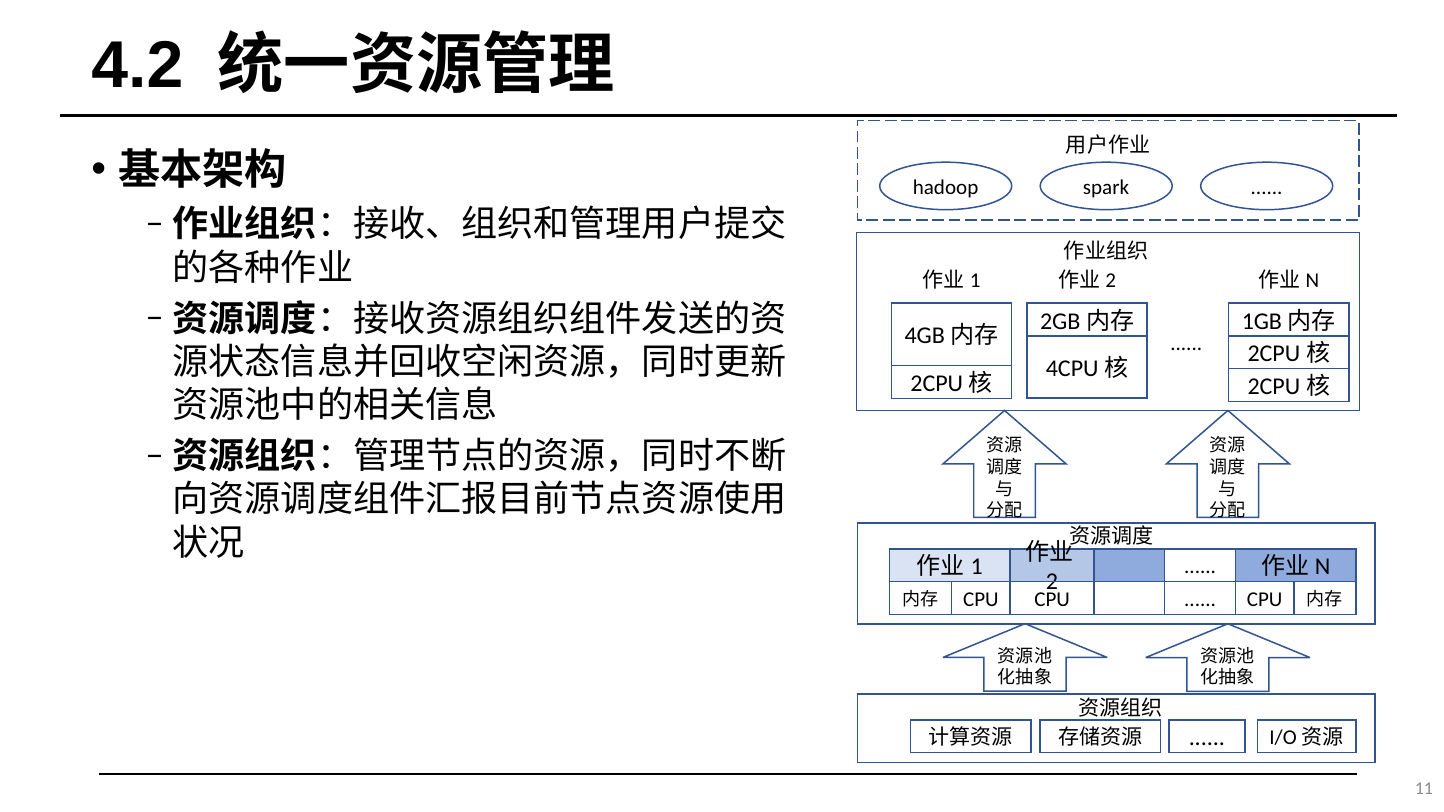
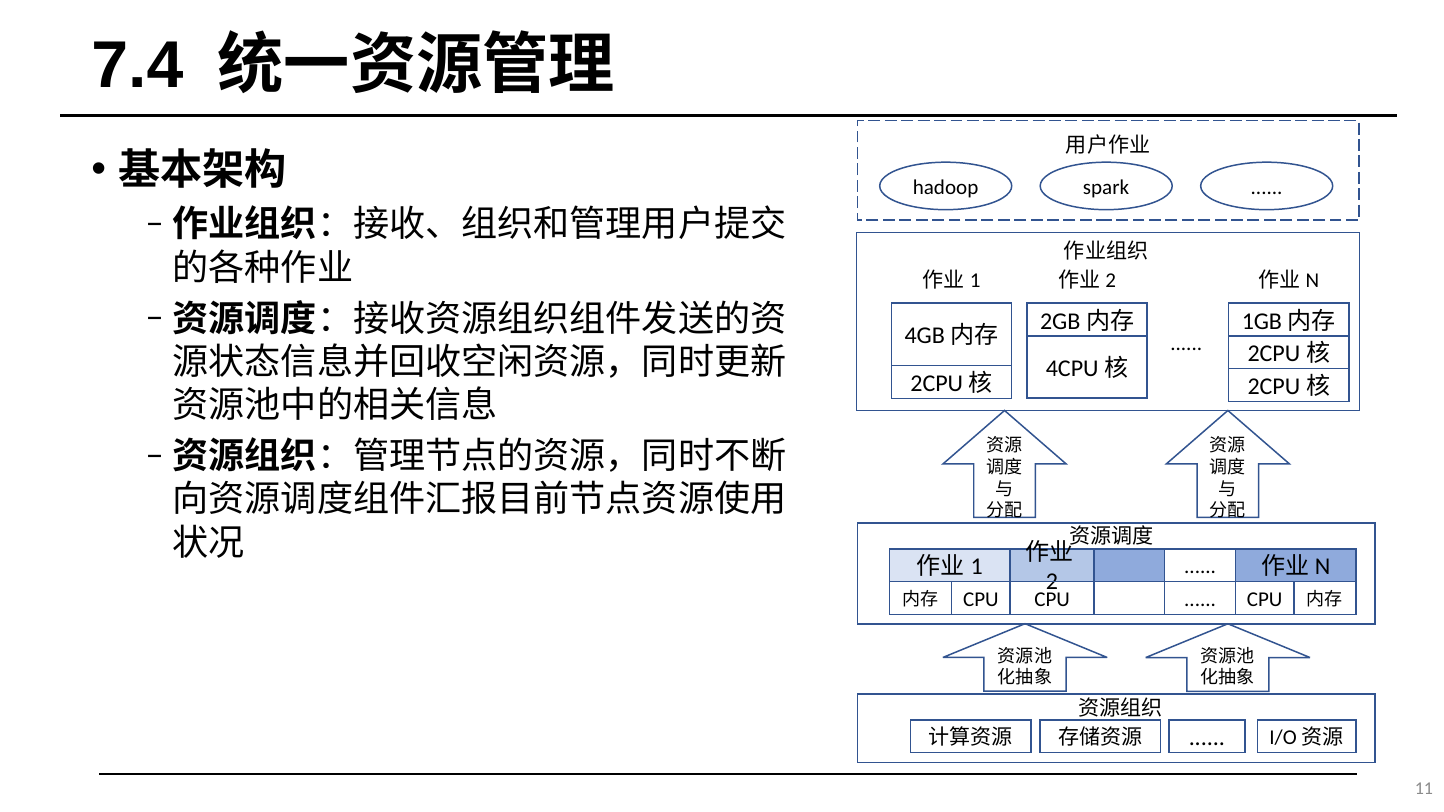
4.2: 4.2 -> 7.4 (137, 66)
